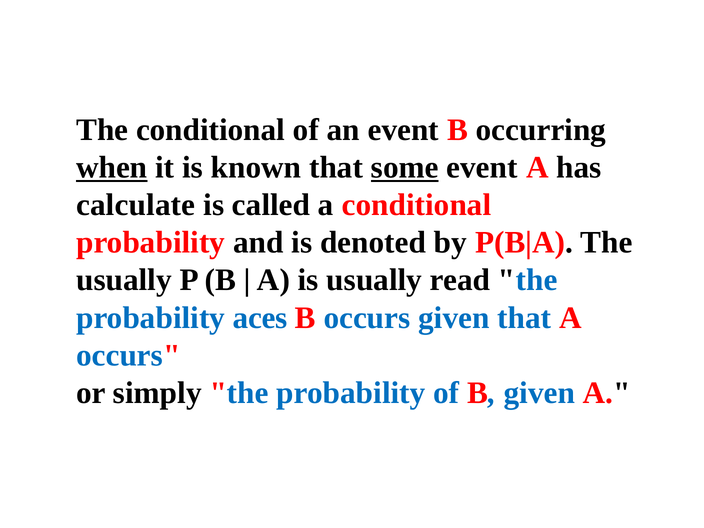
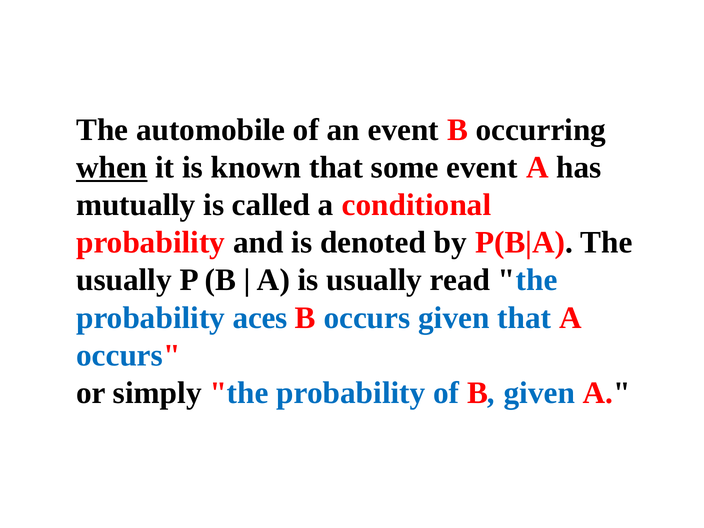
The conditional: conditional -> automobile (211, 130)
some underline: present -> none (405, 167)
calculate: calculate -> mutually (136, 205)
